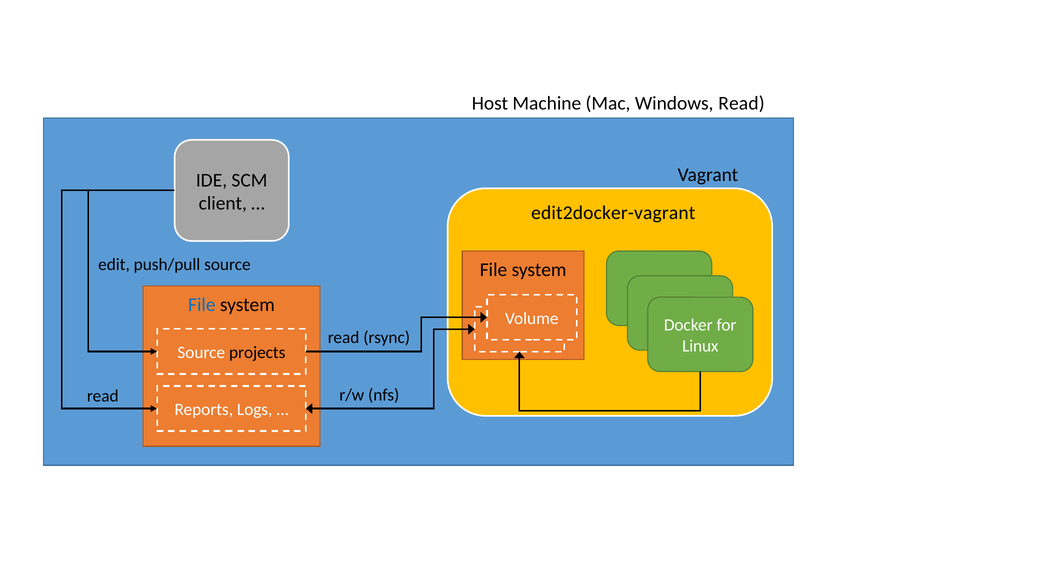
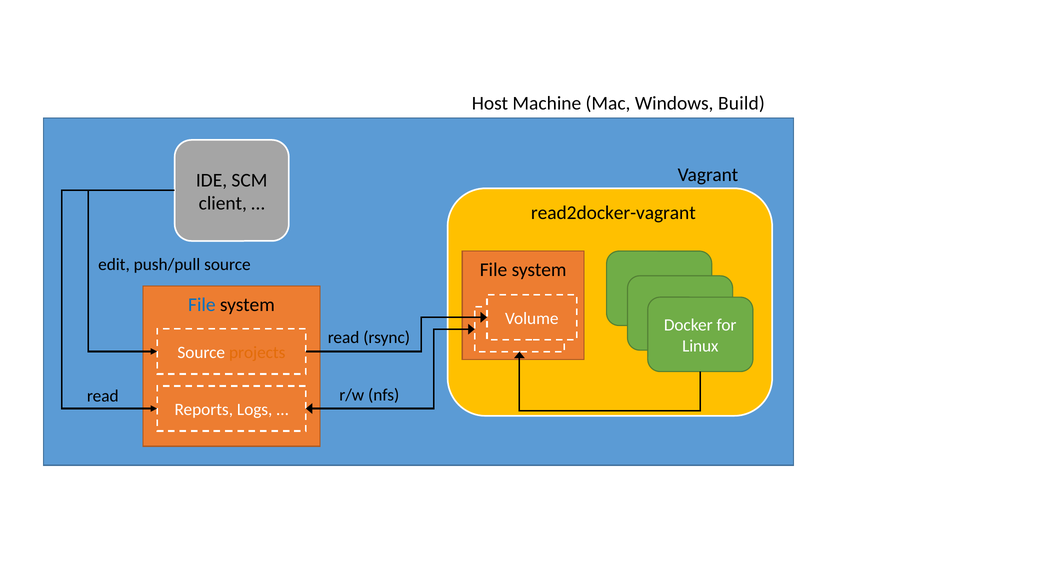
Windows Read: Read -> Build (741, 103)
edit2docker-vagrant: edit2docker-vagrant -> read2docker-vagrant (613, 213)
projects colour: black -> orange (257, 353)
